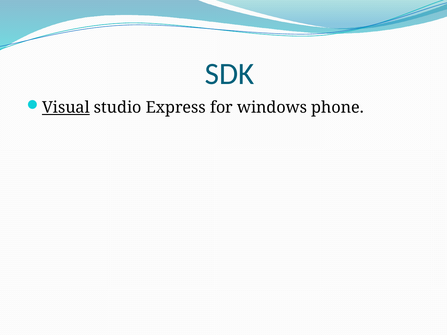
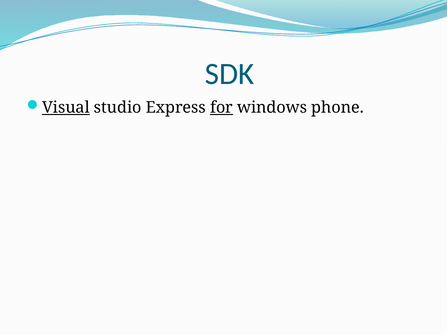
for underline: none -> present (221, 108)
